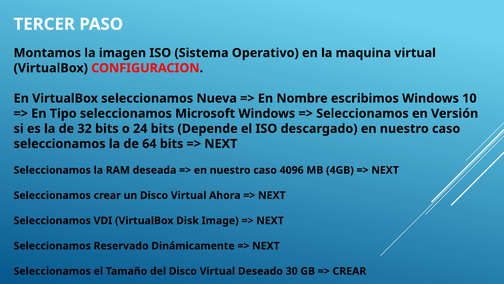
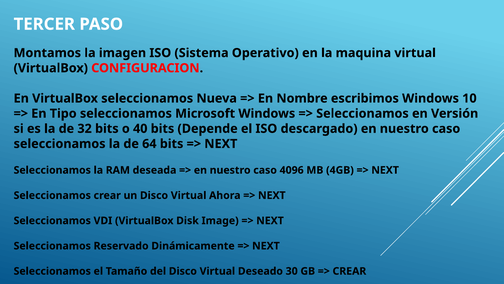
24: 24 -> 40 (140, 128)
